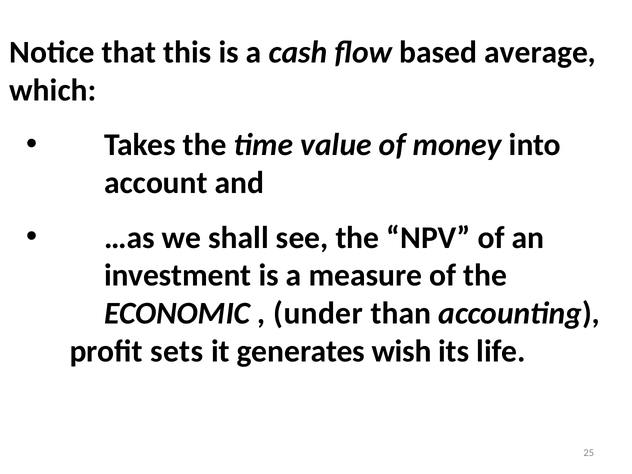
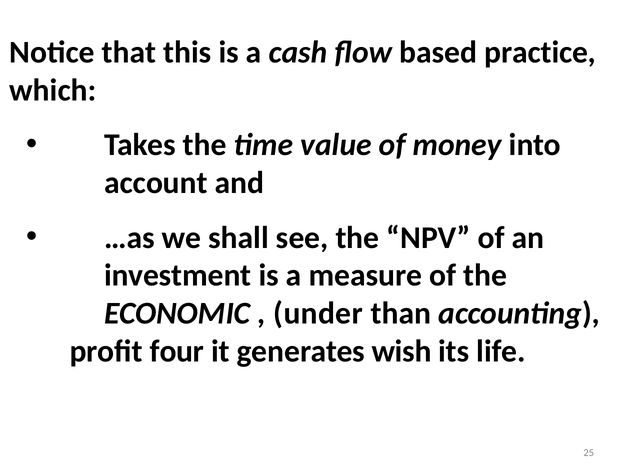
average: average -> practice (540, 52)
sets: sets -> four (177, 351)
